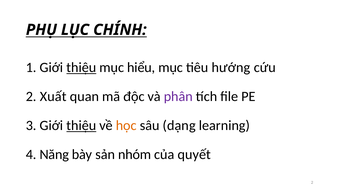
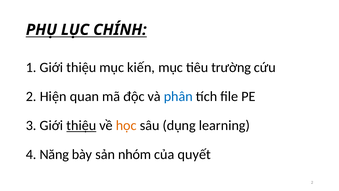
thiệu underline: present -> none (81, 67)
hiểu: hiểu -> kiến (141, 67)
hướng: hướng -> trường (231, 67)
Xuất: Xuất -> Hiện (53, 96)
phân colour: purple -> blue (178, 96)
dạng: dạng -> dụng (179, 125)
